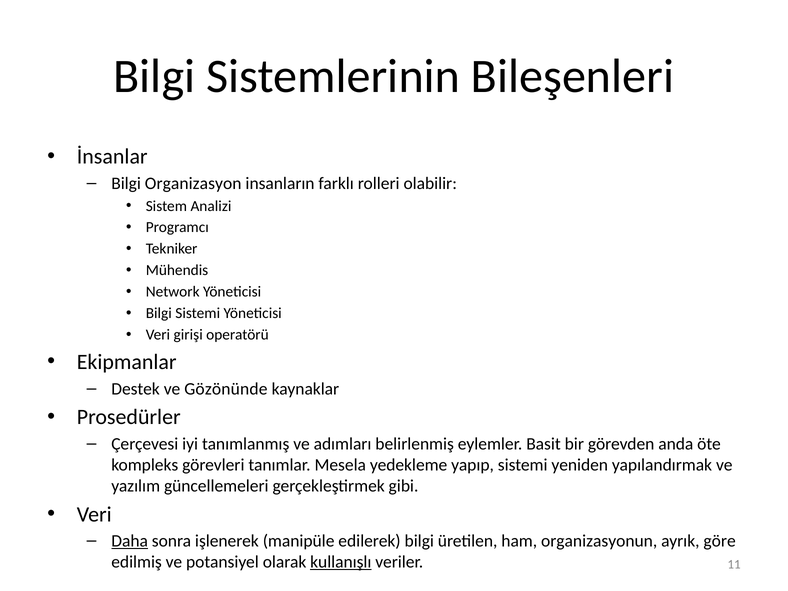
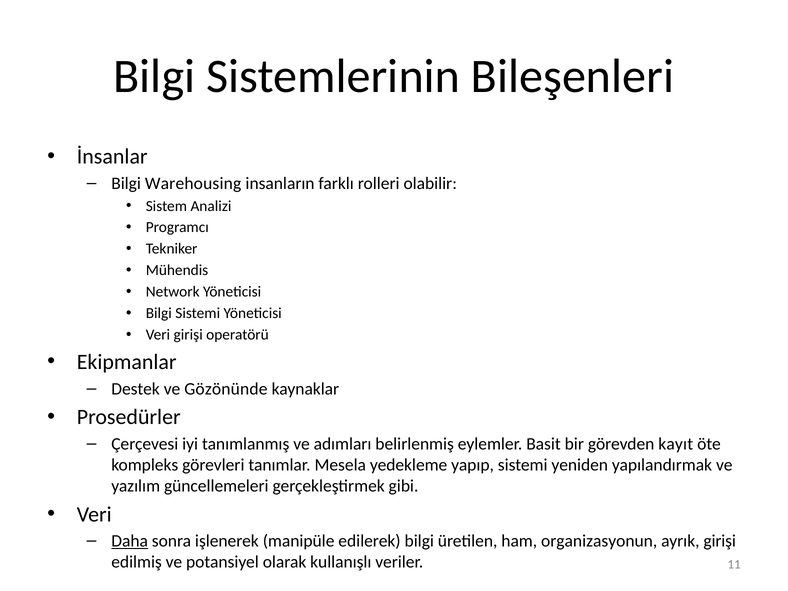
Organizasyon: Organizasyon -> Warehousing (193, 183)
anda: anda -> kayıt (676, 444)
ayrık göre: göre -> girişi (720, 541)
kullanışlı underline: present -> none (341, 562)
